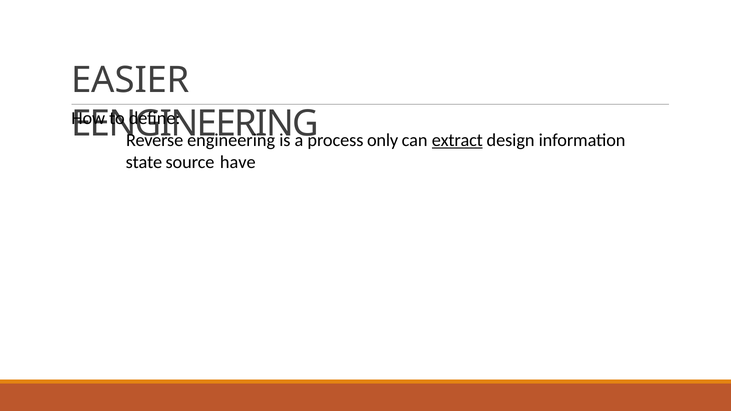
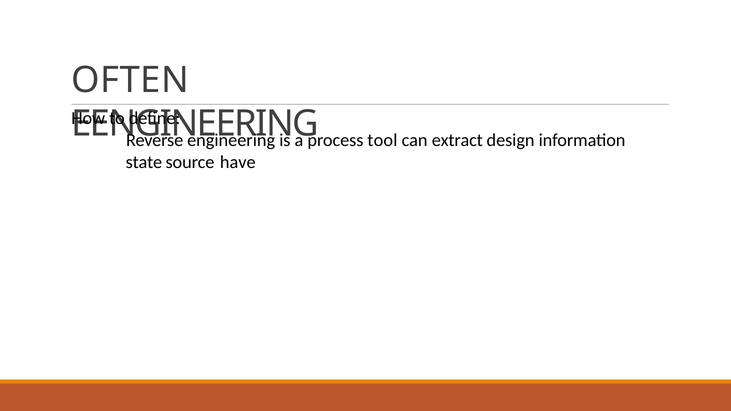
EASIER: EASIER -> OFTEN (130, 80)
only: only -> tool (382, 140)
extract underline: present -> none (457, 140)
